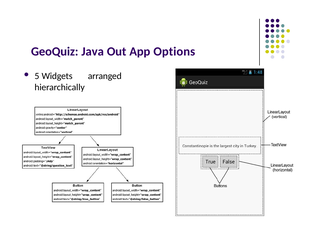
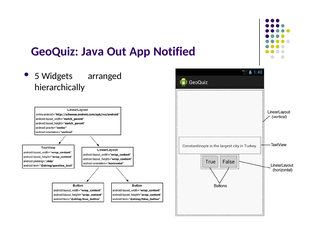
Options: Options -> Notified (174, 52)
